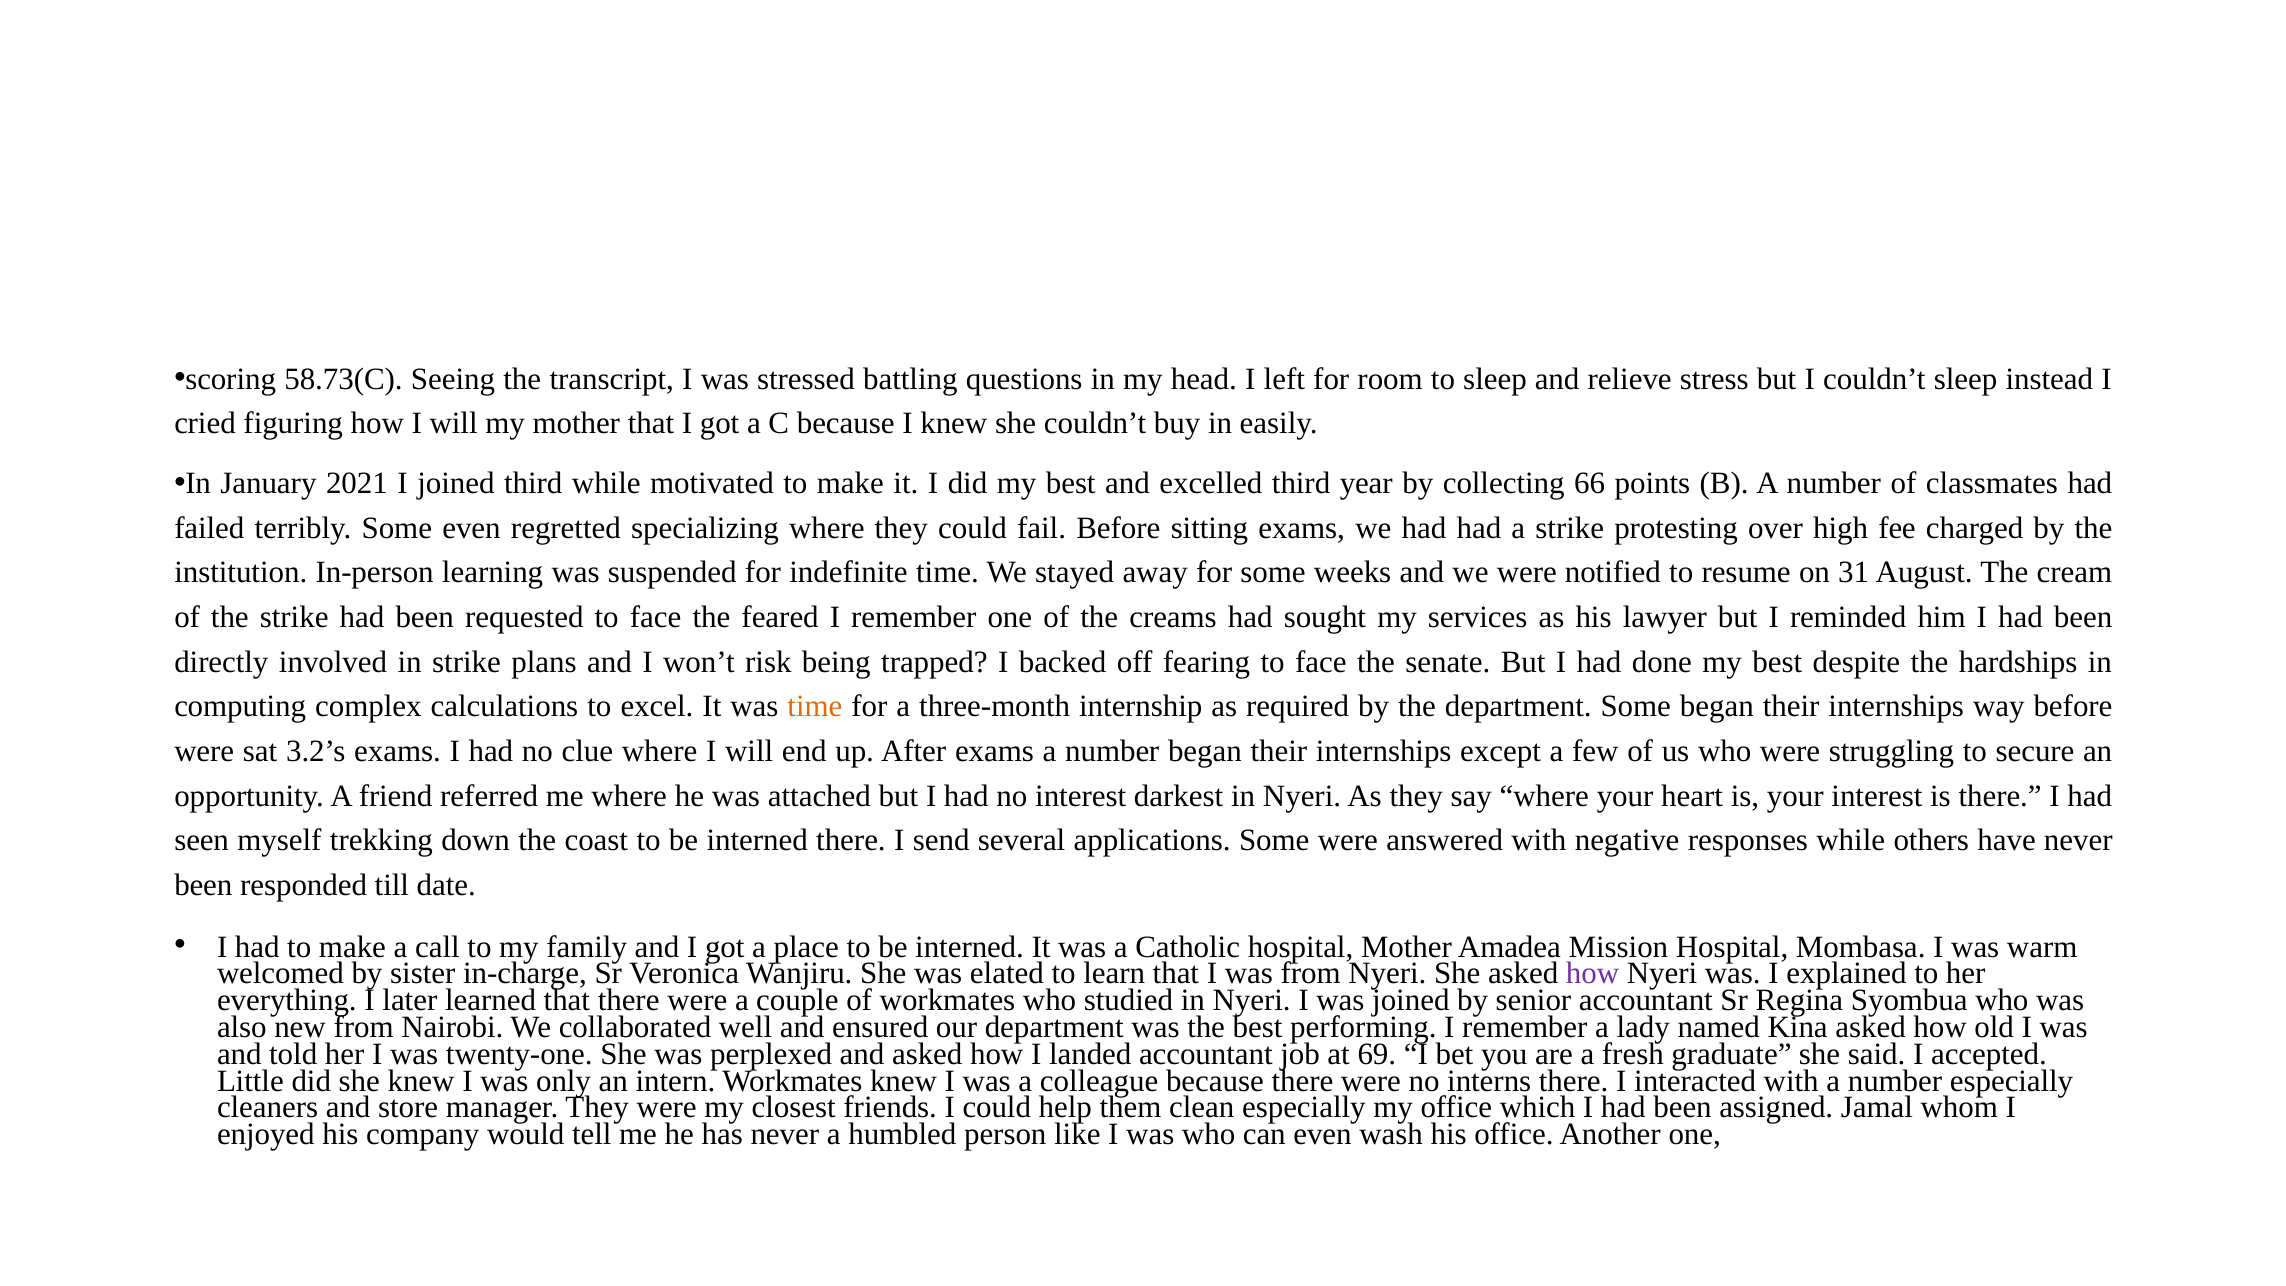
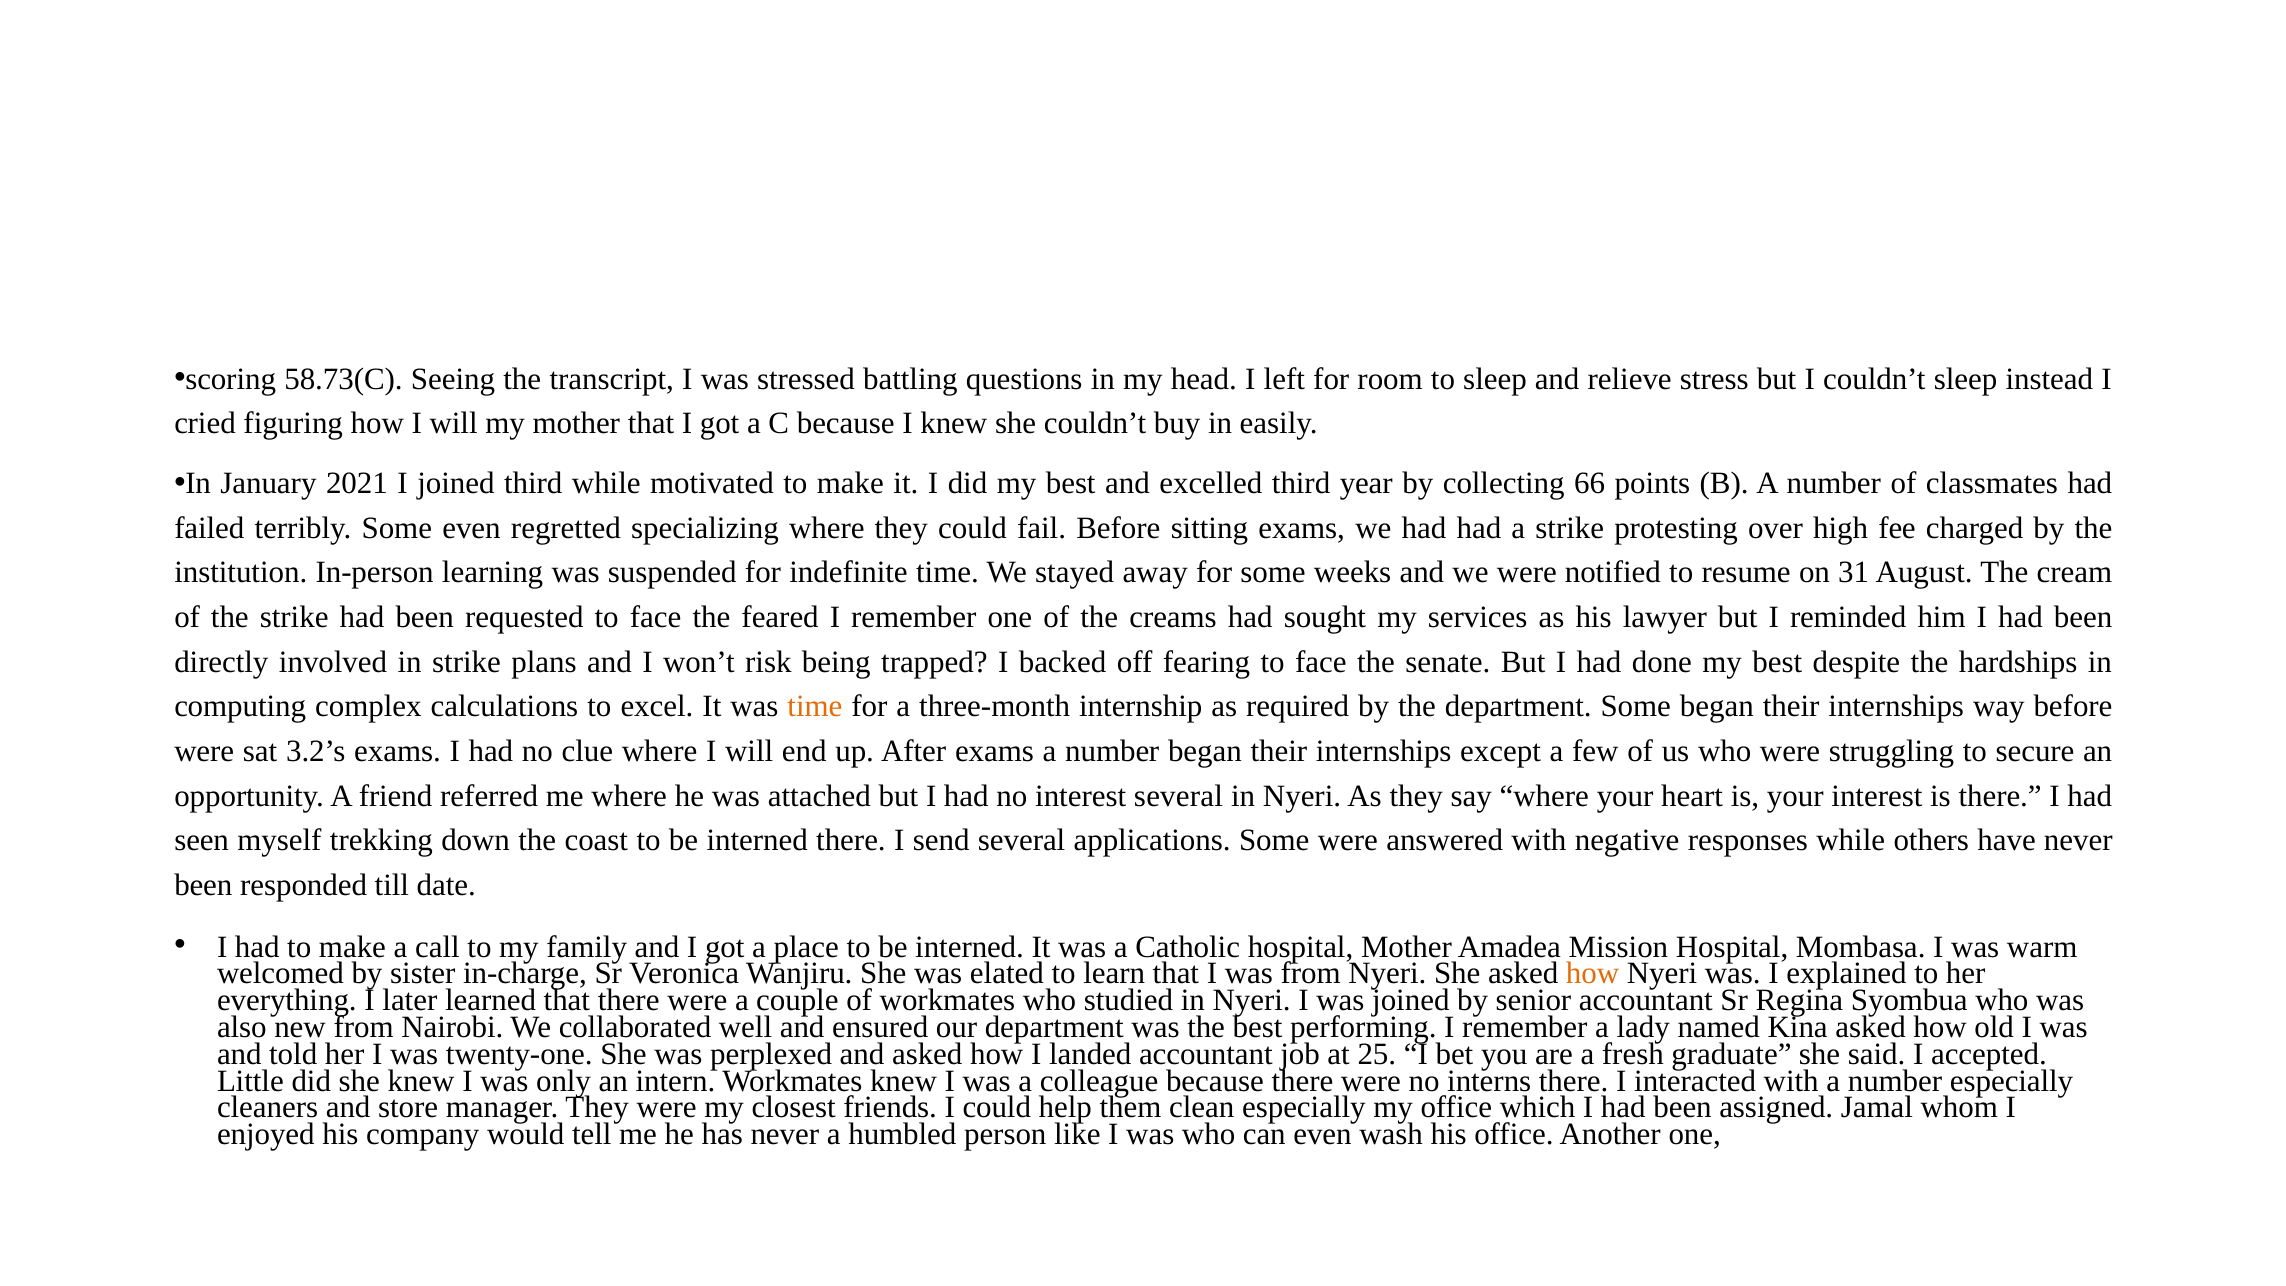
interest darkest: darkest -> several (1178, 796)
how colour: purple -> orange (1593, 974)
69: 69 -> 25 (1377, 1054)
